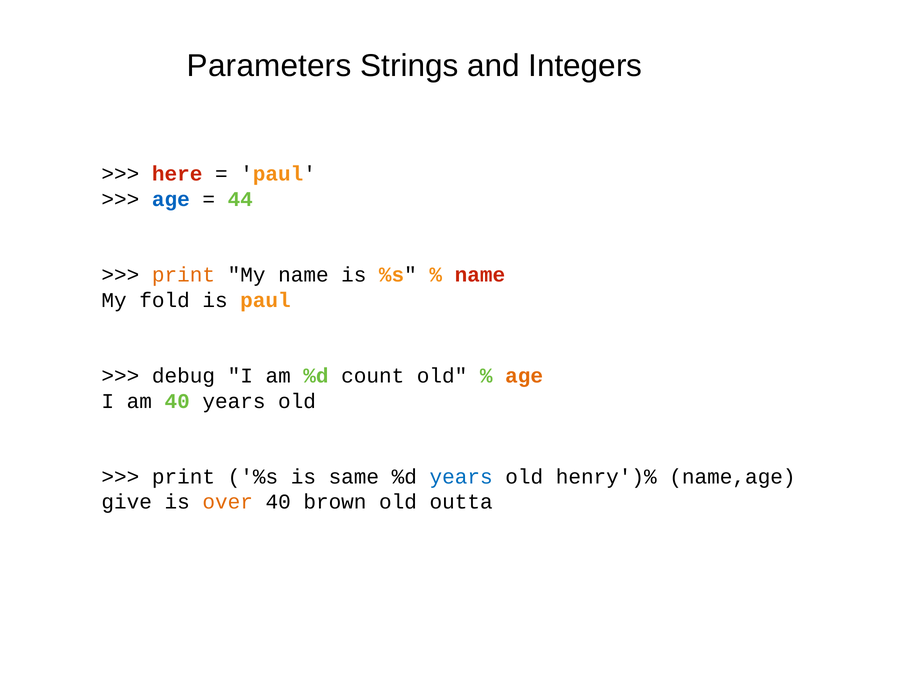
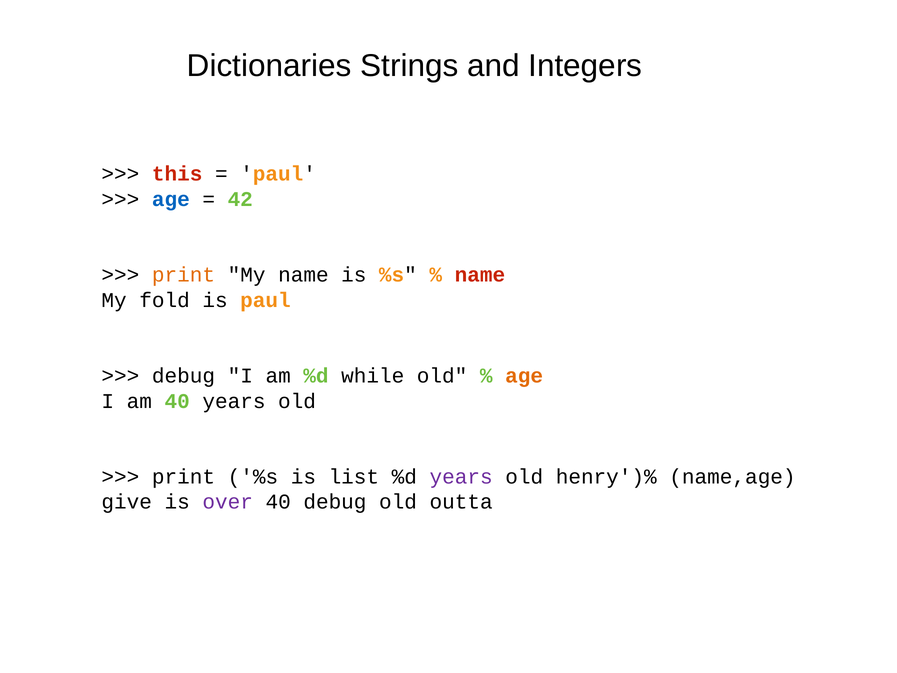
Parameters: Parameters -> Dictionaries (269, 66)
here: here -> this (177, 174)
44: 44 -> 42 (240, 199)
count: count -> while (373, 376)
same: same -> list (354, 477)
years colour: blue -> purple (461, 477)
over colour: orange -> purple (228, 502)
40 brown: brown -> debug (335, 502)
